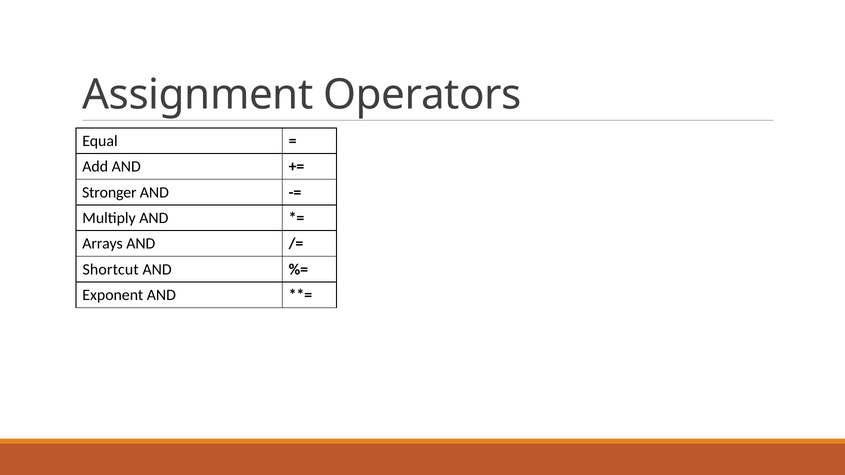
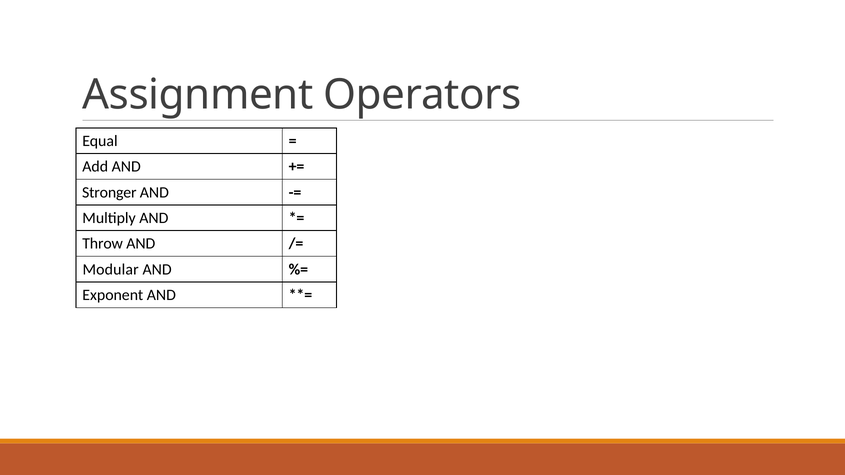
Arrays: Arrays -> Throw (103, 244)
Shortcut: Shortcut -> Modular (111, 270)
